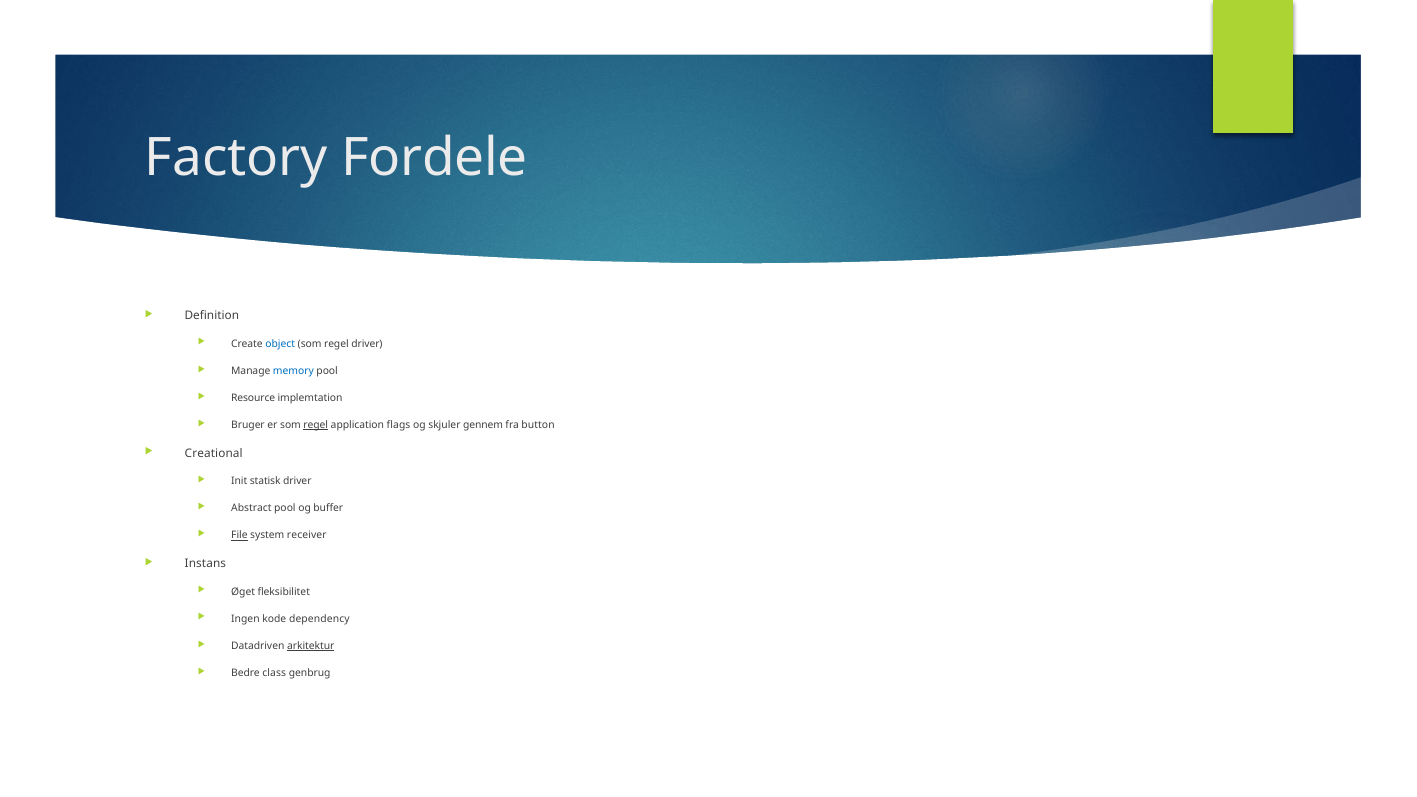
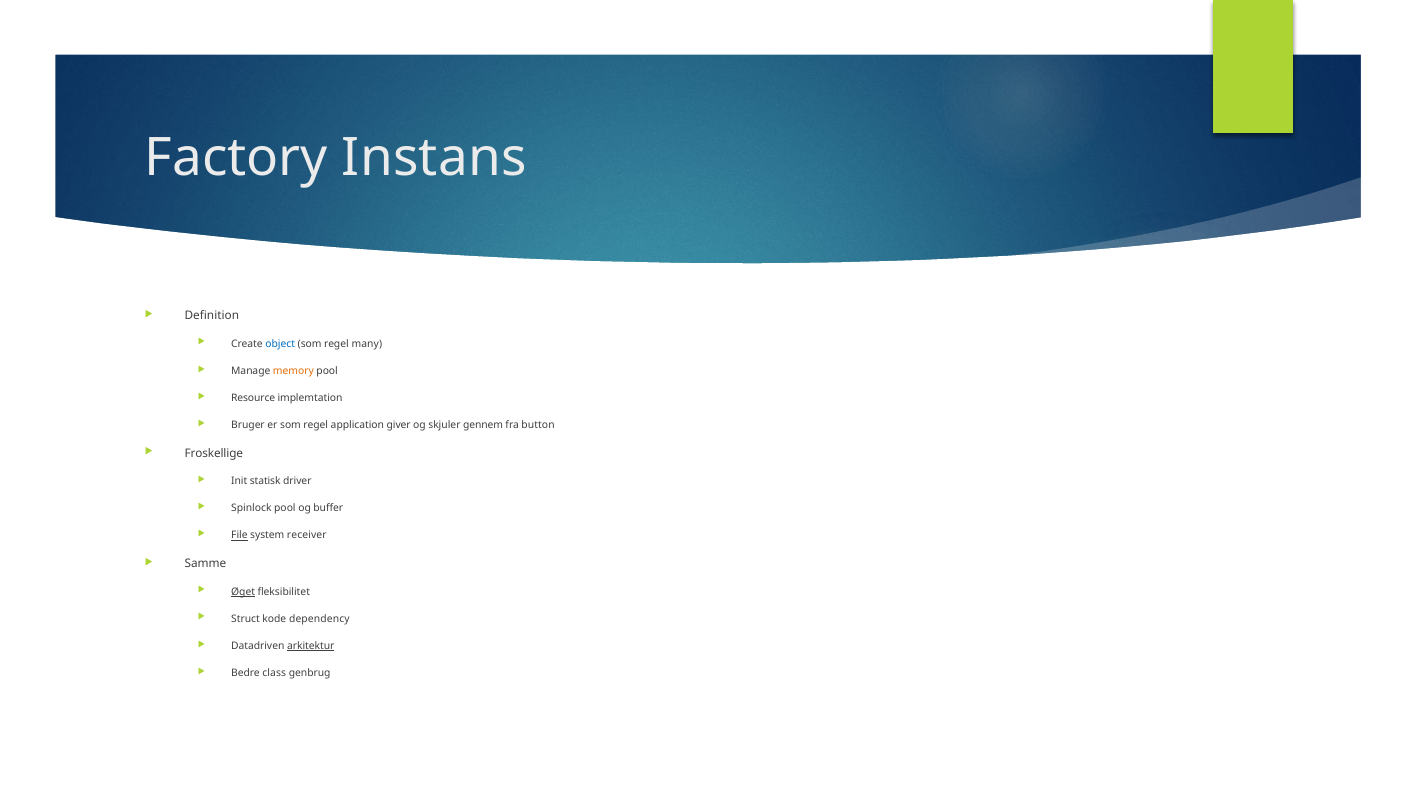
Fordele: Fordele -> Instans (434, 158)
regel driver: driver -> many (367, 344)
memory colour: blue -> orange (293, 371)
regel underline: present -> none (316, 425)
flags: flags -> giver (399, 425)
Creational: Creational -> Froskellige (214, 453)
Abstract: Abstract -> Spinlock (251, 508)
Instans: Instans -> Samme (206, 564)
Øget underline: none -> present (243, 592)
Ingen: Ingen -> Struct (245, 619)
